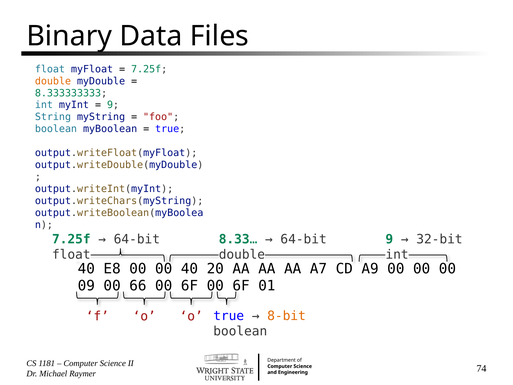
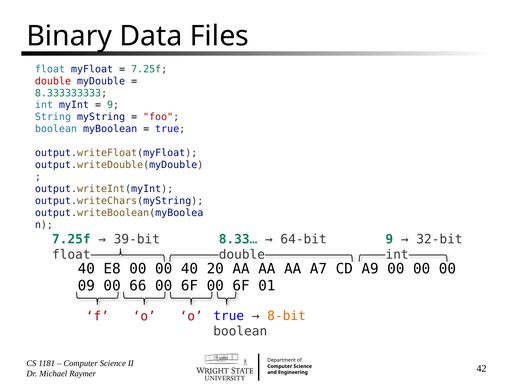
double colour: orange -> red (53, 81)
64-bit: 64-bit -> 39-bit (137, 239)
74: 74 -> 42 (481, 368)
